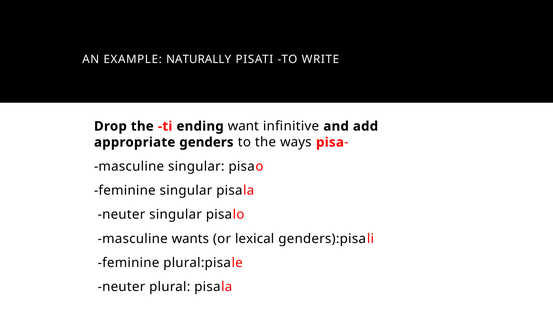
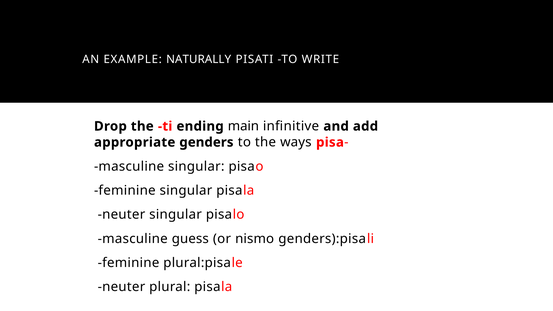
want: want -> main (243, 126)
wants: wants -> guess (190, 239)
lexical: lexical -> nismo (255, 239)
